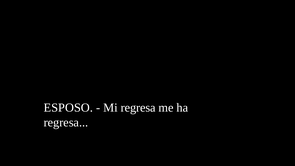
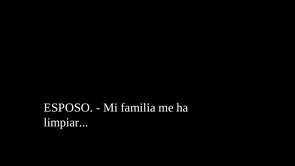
Mi regresa: regresa -> familia (138, 108)
regresa: regresa -> limpiar (66, 122)
